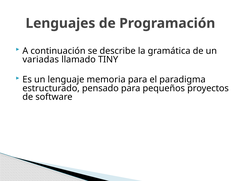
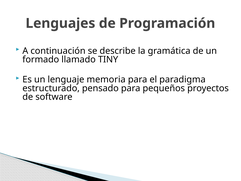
variadas: variadas -> formado (41, 59)
